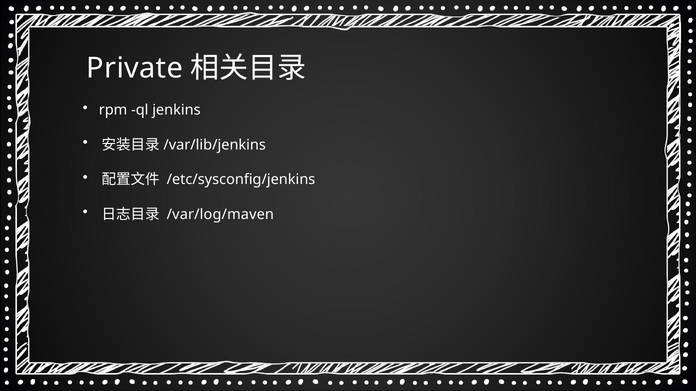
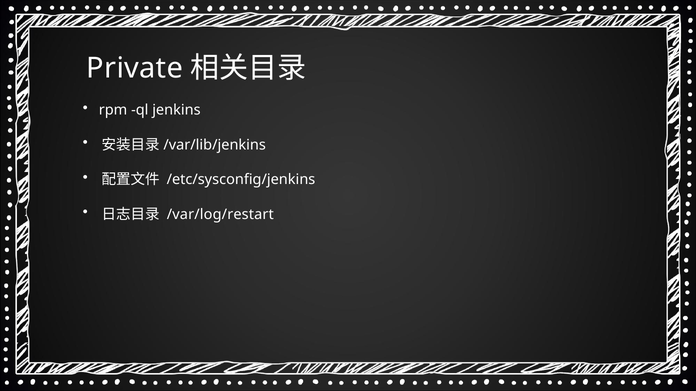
/var/log/maven: /var/log/maven -> /var/log/restart (220, 215)
